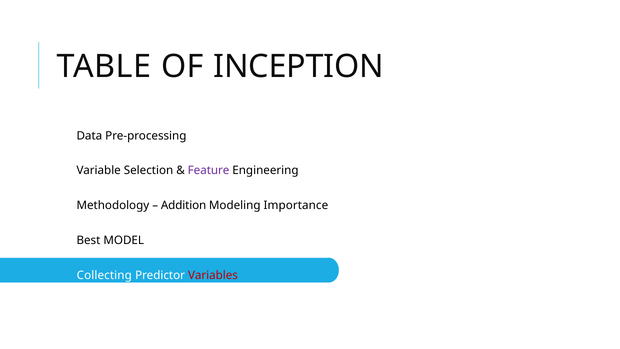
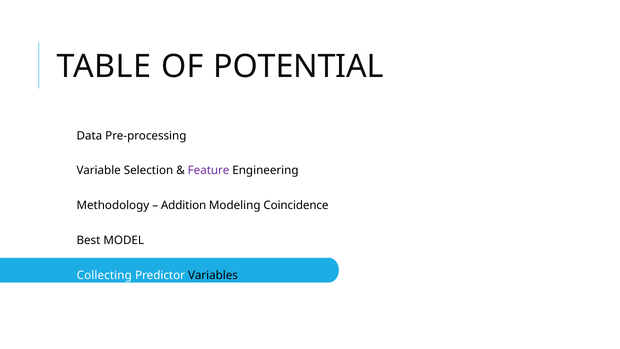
INCEPTION: INCEPTION -> POTENTIAL (298, 67)
Importance: Importance -> Coincidence (296, 205)
Variables colour: red -> black (213, 275)
